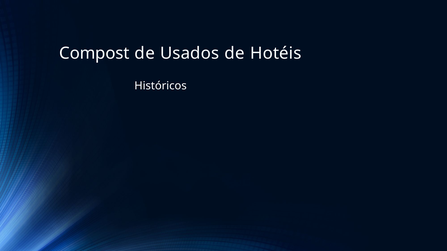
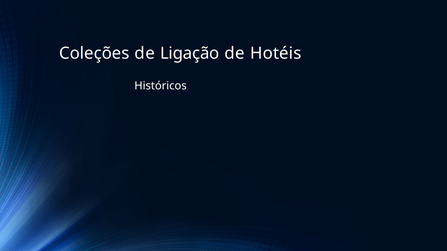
Compost: Compost -> Coleções (94, 53)
Usados: Usados -> Ligação (190, 53)
